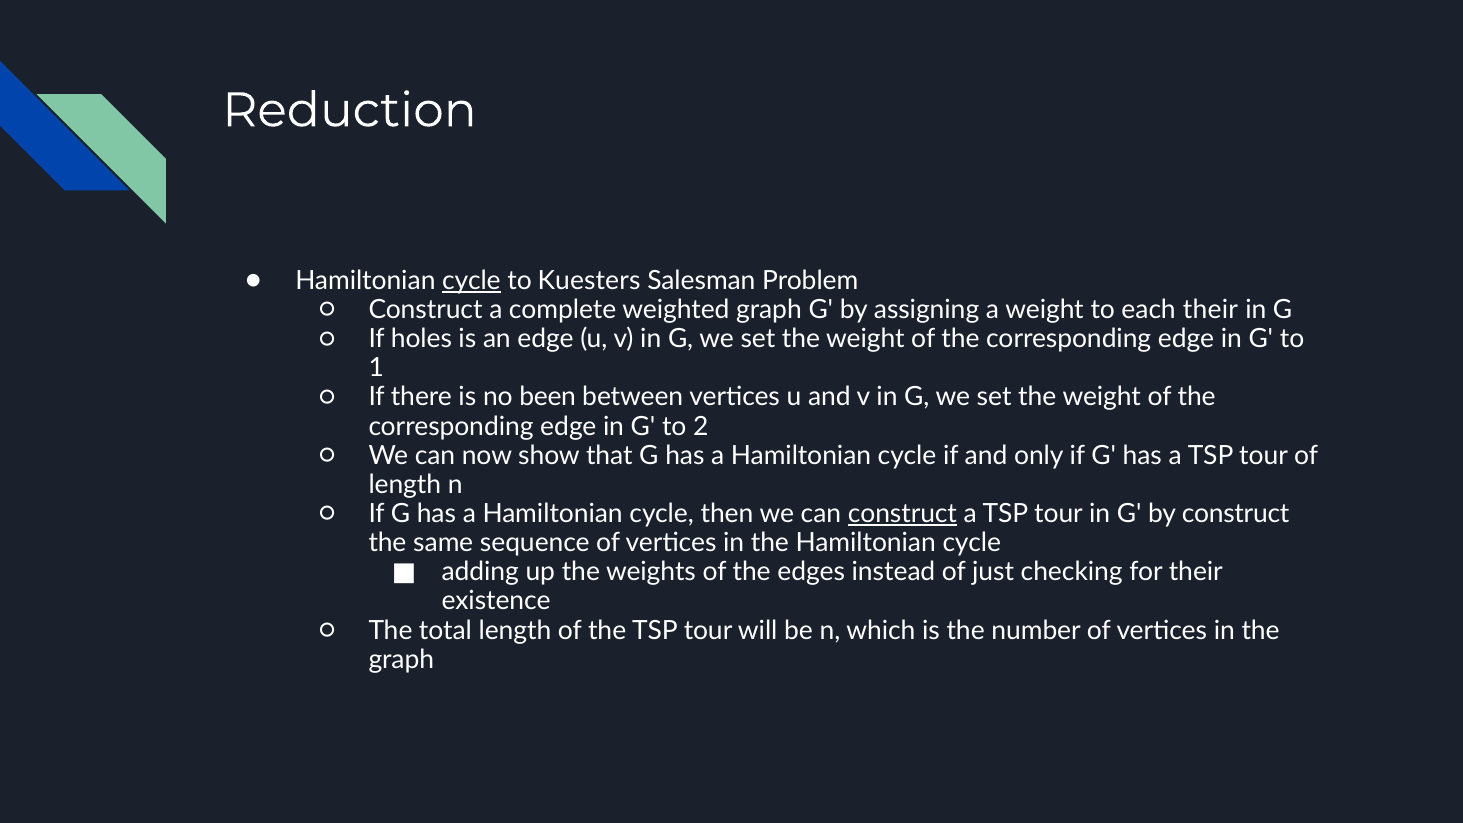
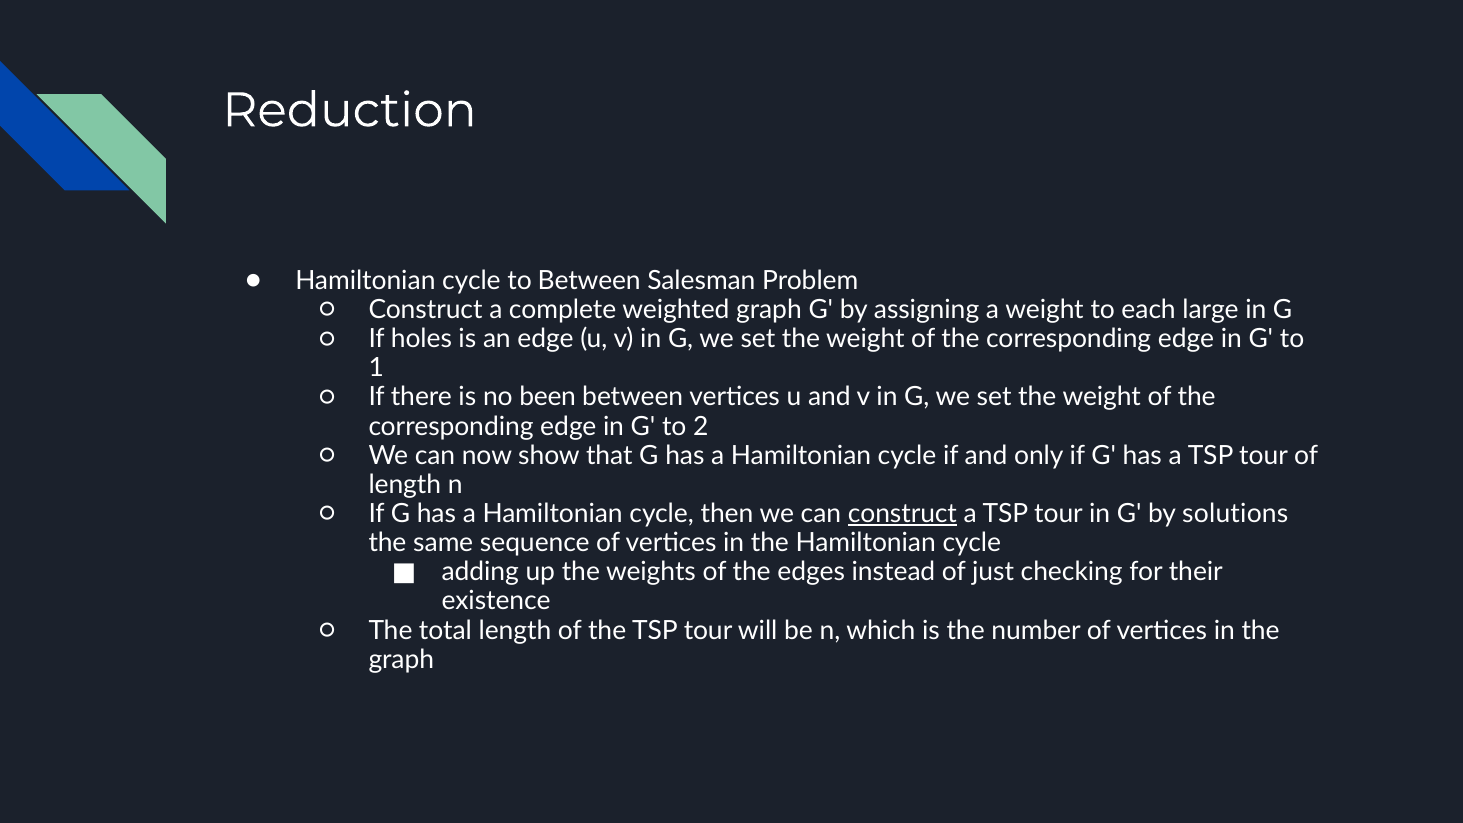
cycle underline: present -> none (471, 281)
to Kuesters: Kuesters -> Between (589, 281)
each their: their -> large (1211, 310)
by construct: construct -> solutions (1235, 514)
